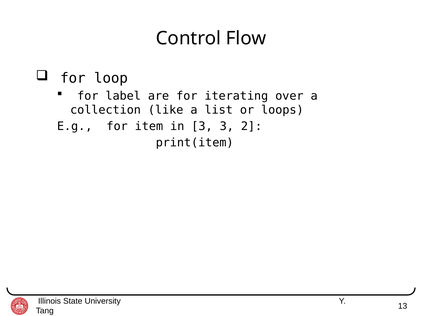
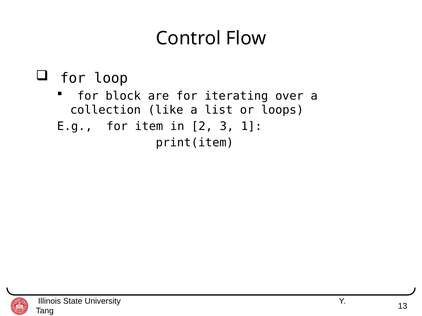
label: label -> block (123, 96)
in 3: 3 -> 2 (202, 127)
2: 2 -> 1 (252, 127)
